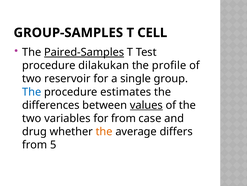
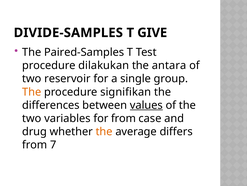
GROUP-SAMPLES: GROUP-SAMPLES -> DIVIDE-SAMPLES (68, 33)
CELL: CELL -> GIVE (152, 33)
Paired-Samples underline: present -> none (84, 52)
profile: profile -> antara (169, 65)
The colour: blue -> orange (32, 92)
estimates: estimates -> signifikan (126, 92)
5: 5 -> 7 (53, 144)
